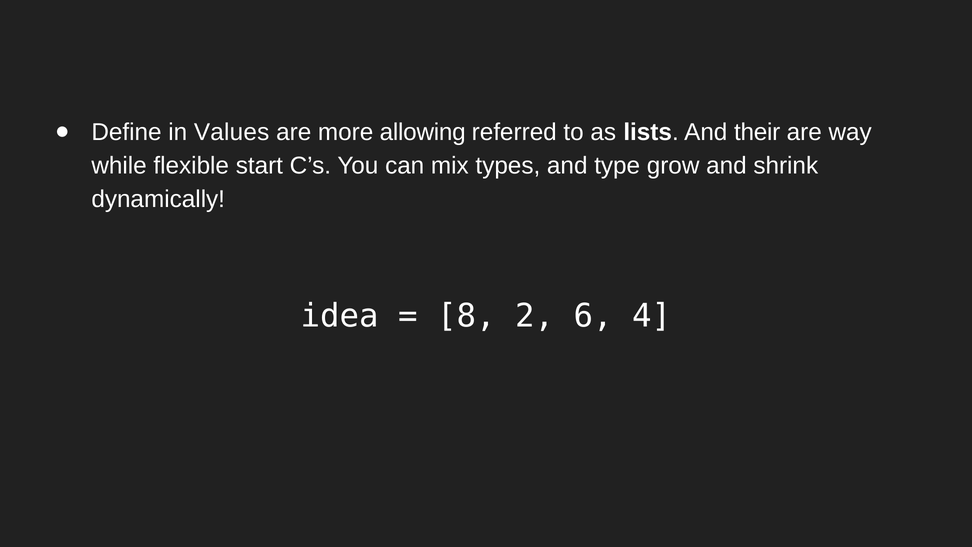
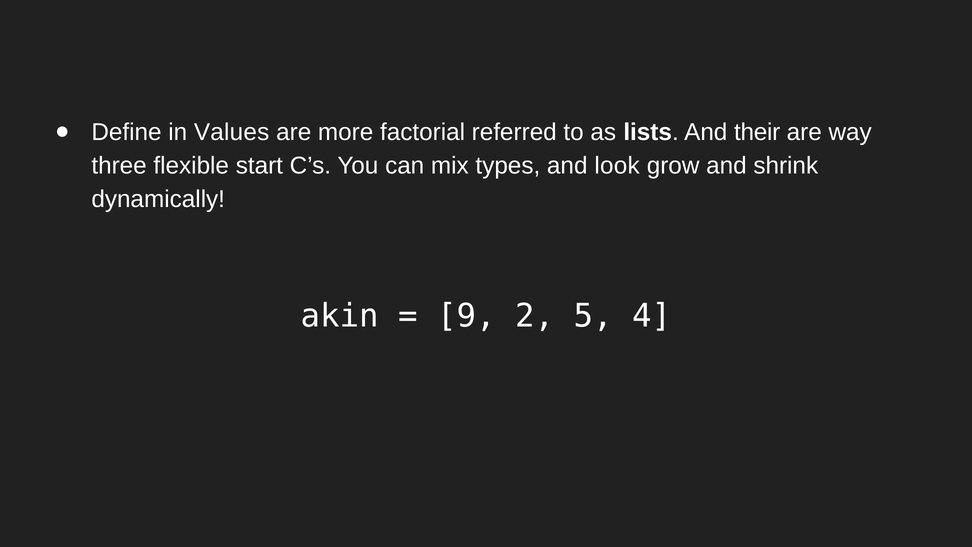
allowing: allowing -> factorial (423, 132)
while: while -> three (119, 165)
type: type -> look (617, 165)
idea: idea -> akin (340, 316)
8: 8 -> 9 (466, 316)
6: 6 -> 5 (593, 316)
